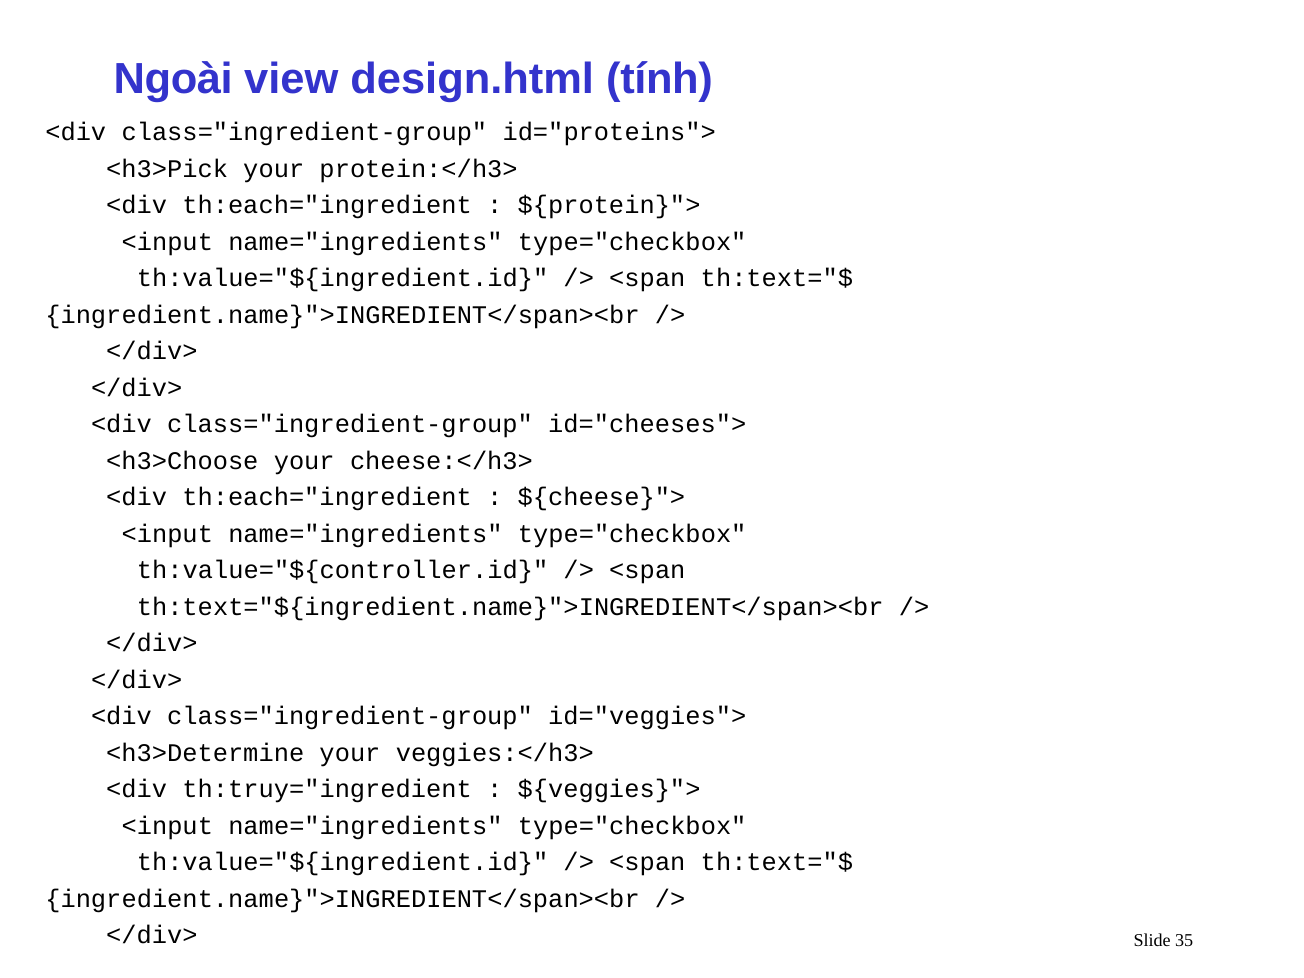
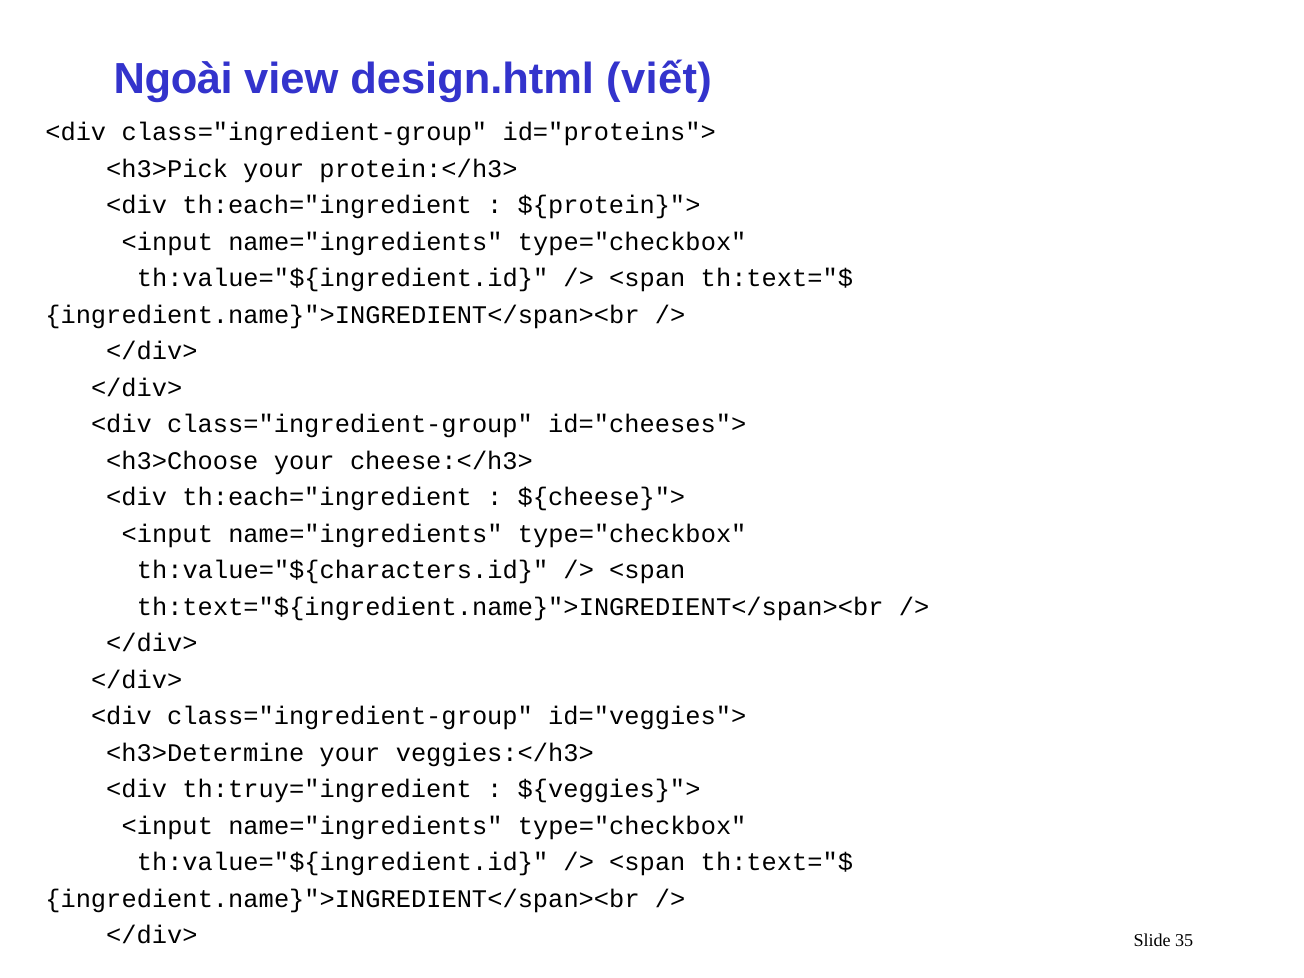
tính: tính -> viết (659, 79)
th:value="${controller.id: th:value="${controller.id -> th:value="${characters.id (343, 570)
